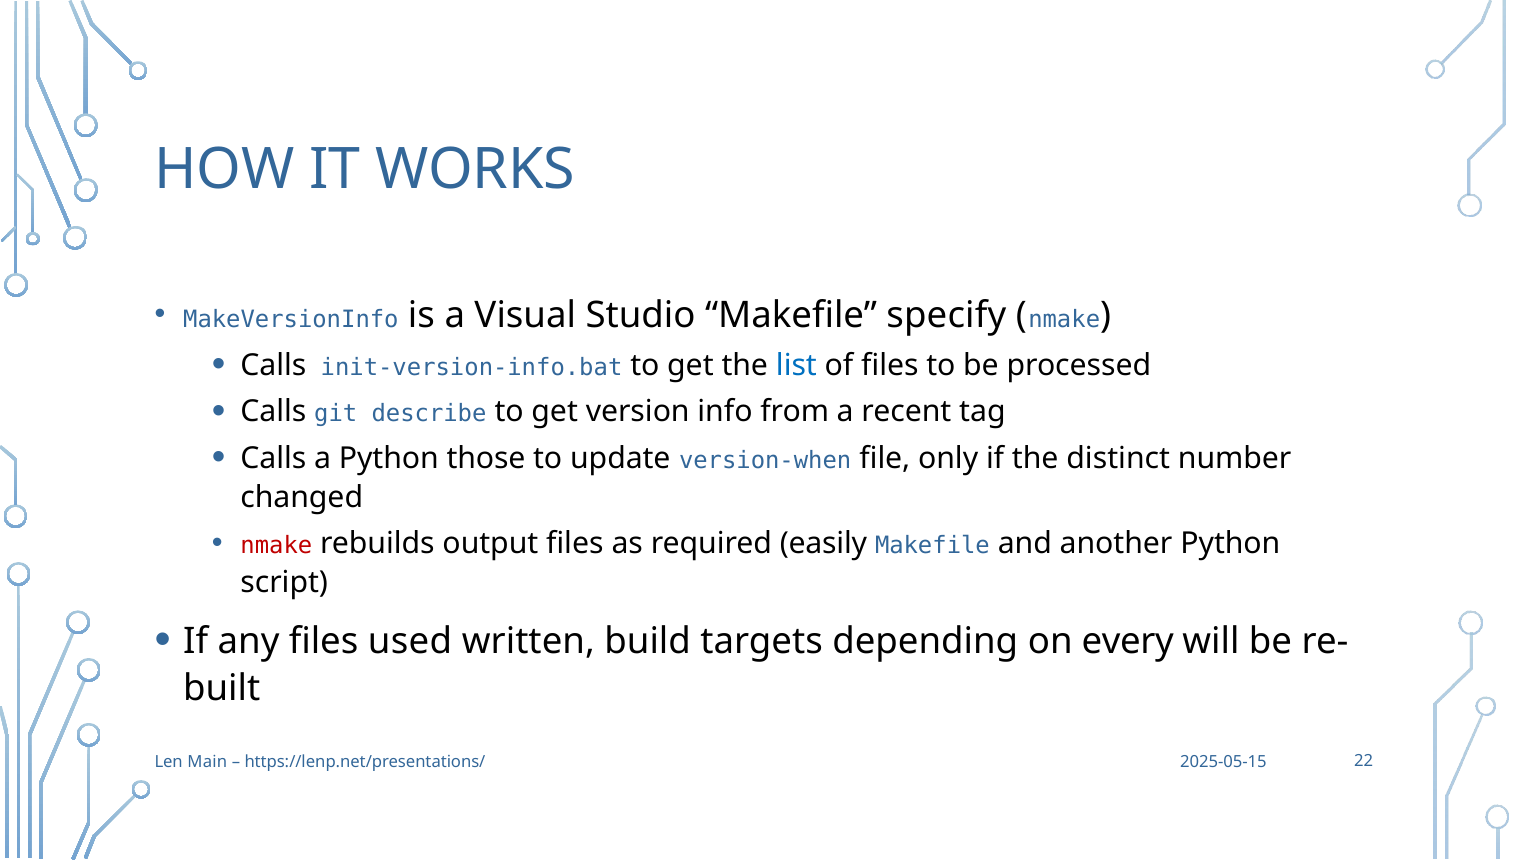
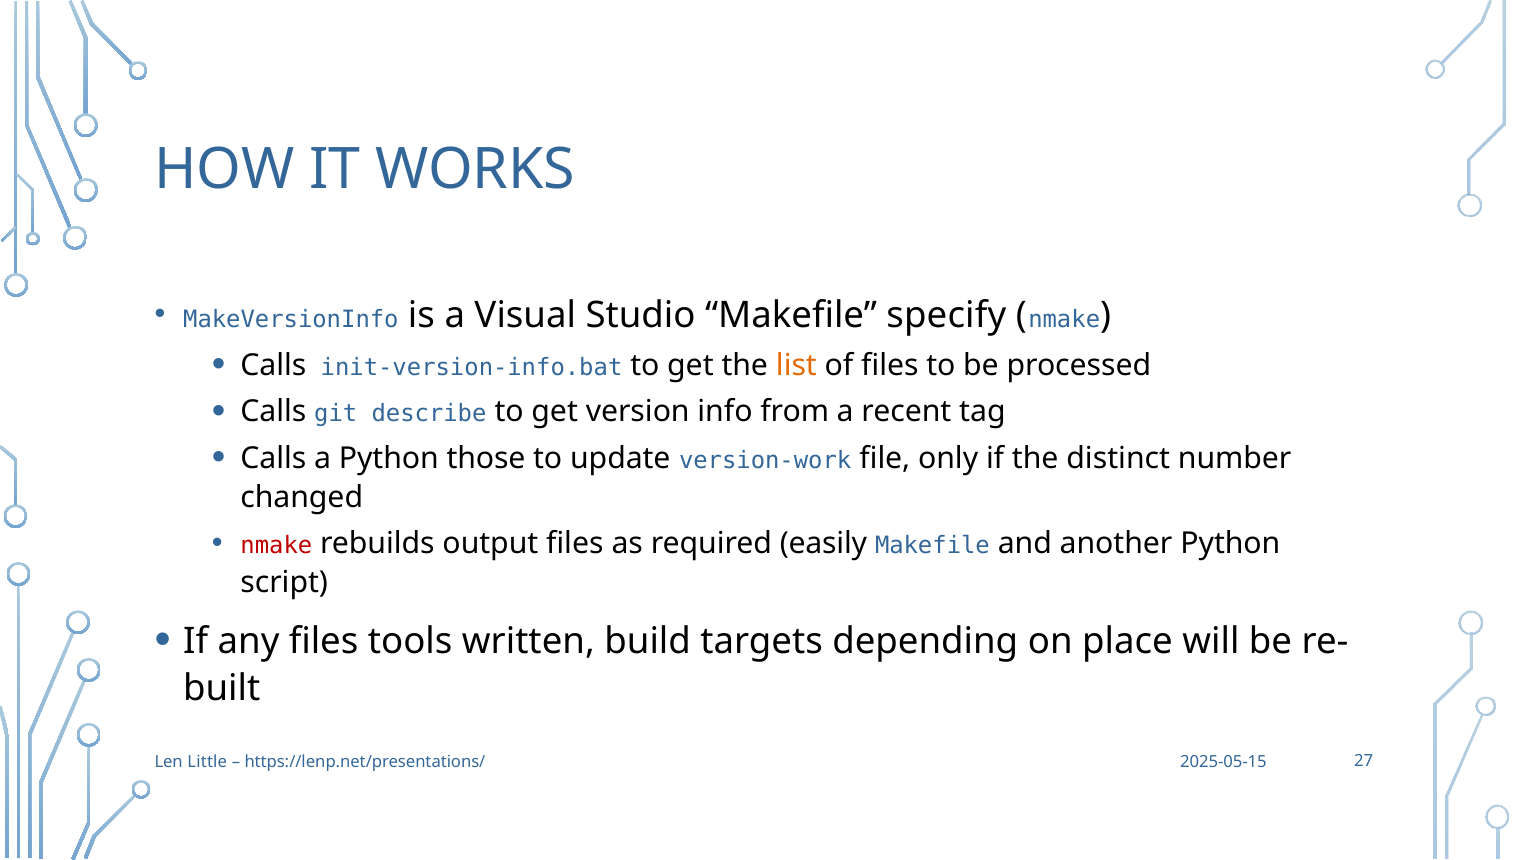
list colour: blue -> orange (796, 365)
version-when: version-when -> version-work (765, 460)
used: used -> tools (410, 641)
every: every -> place (1127, 641)
Main: Main -> Little (207, 761)
22: 22 -> 27 (1364, 760)
